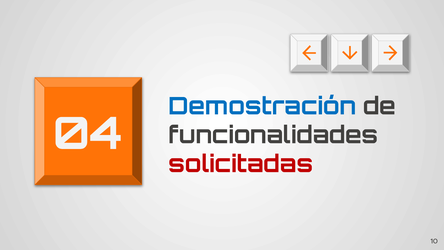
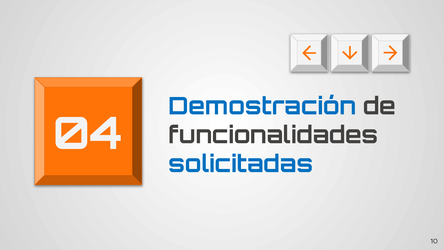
solicitadas colour: red -> blue (241, 164)
